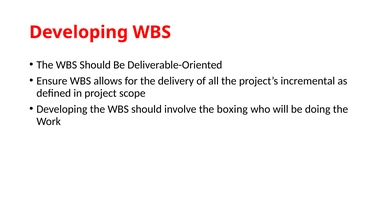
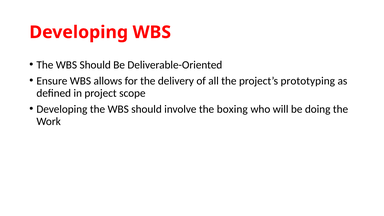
incremental: incremental -> prototyping (308, 81)
